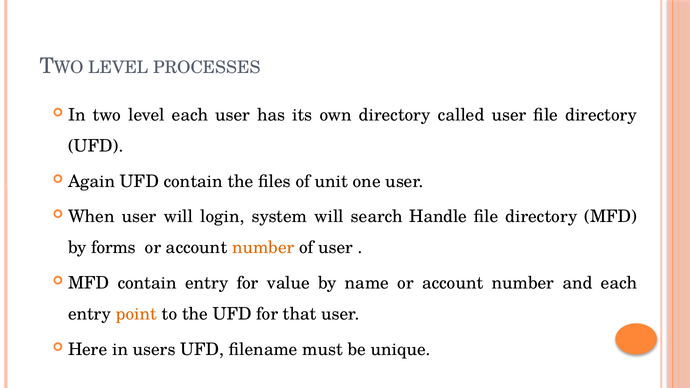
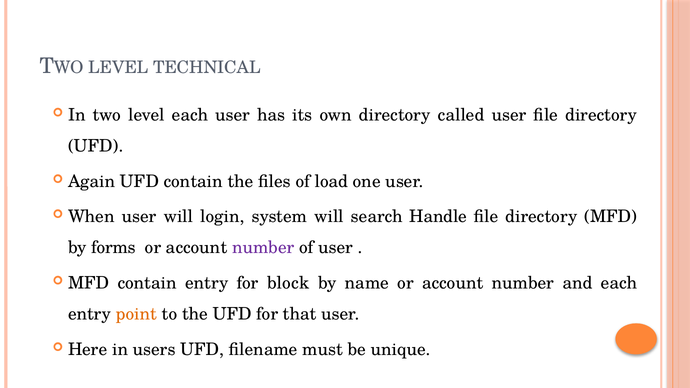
PROCESSES: PROCESSES -> TECHNICAL (207, 68)
unit: unit -> load (331, 181)
number colour: orange -> purple (263, 248)
value: value -> block (288, 283)
